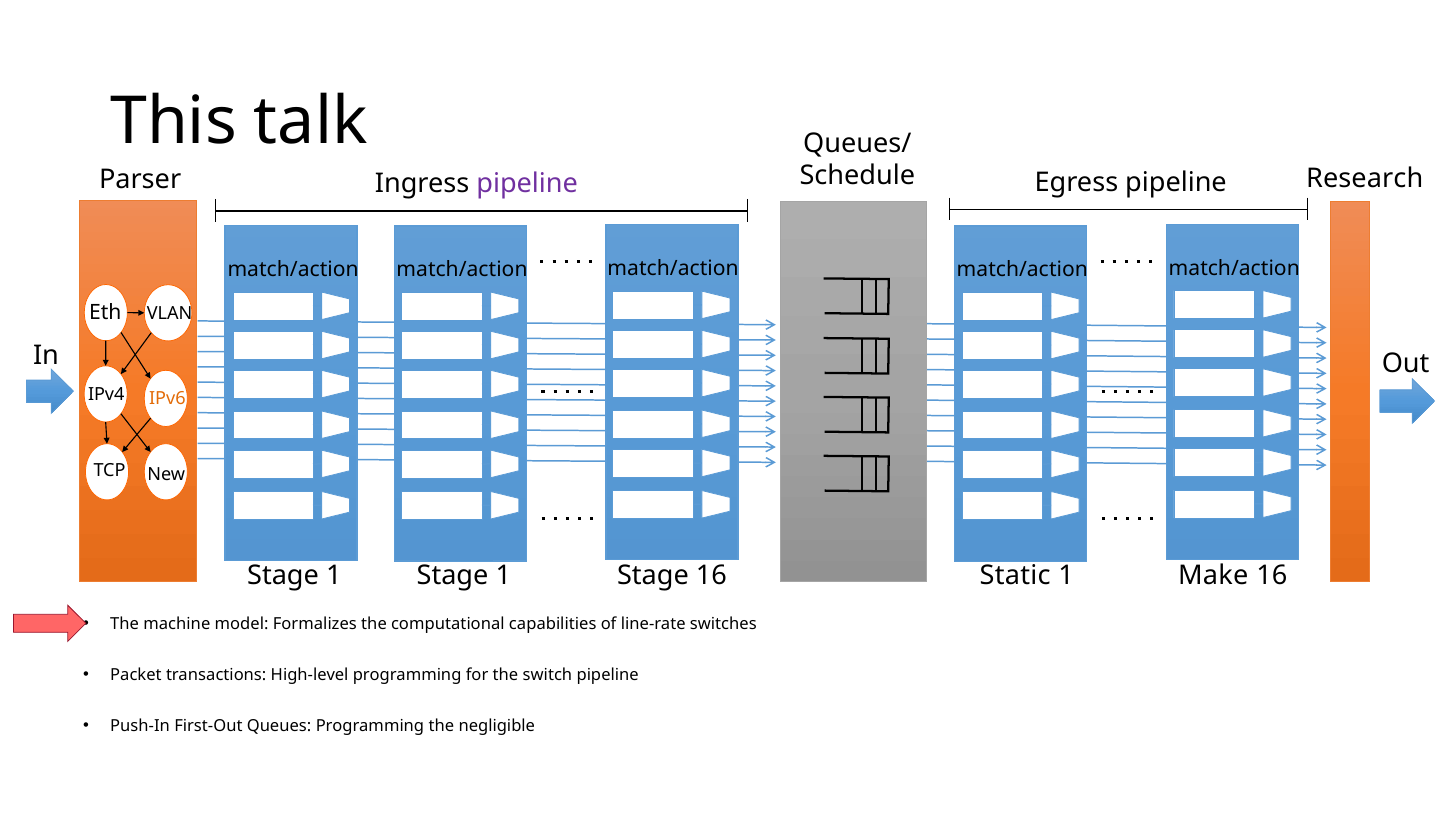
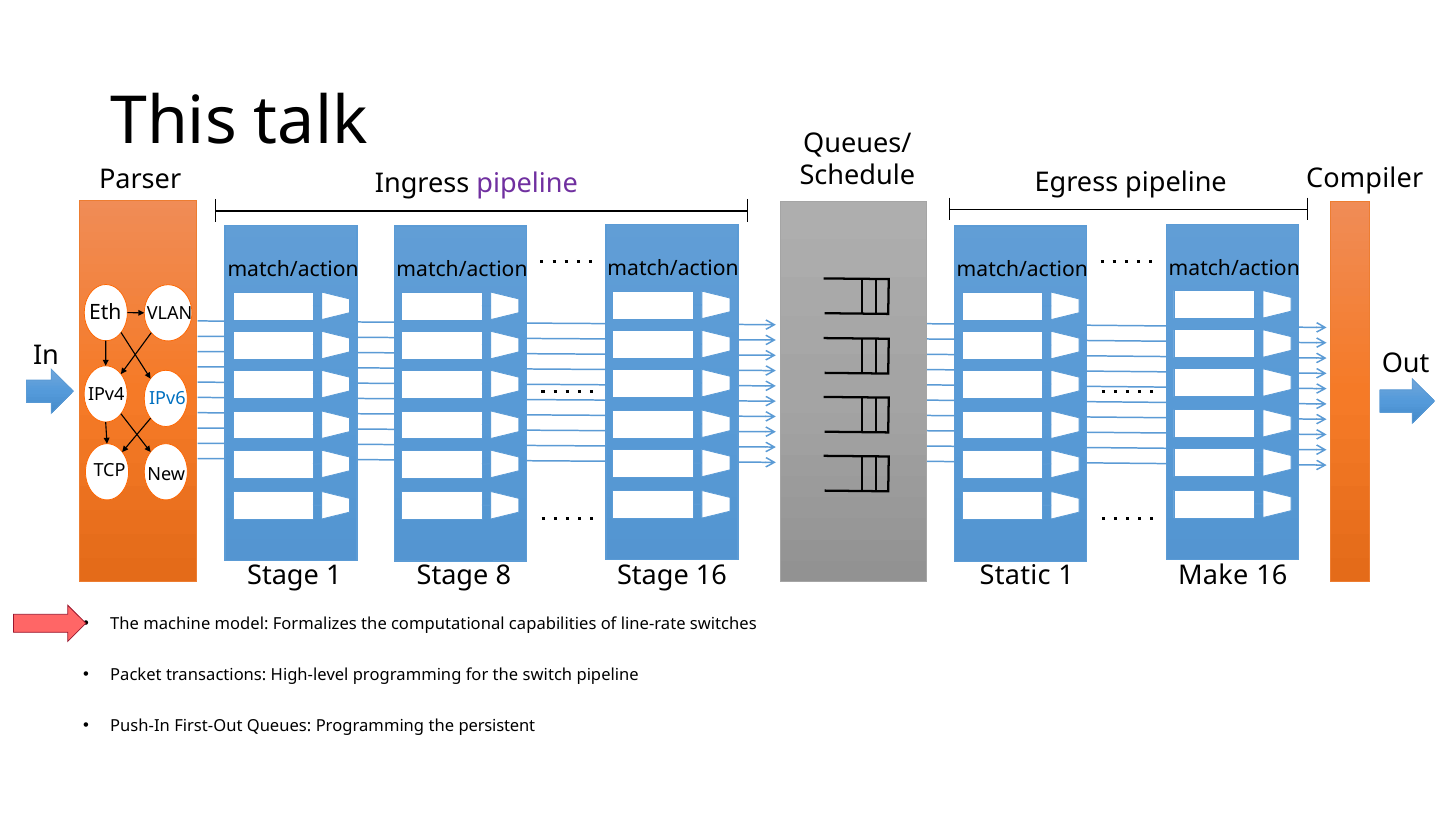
Research: Research -> Compiler (1365, 179)
IPv6 colour: orange -> blue (167, 399)
1: 1 -> 8 (503, 576)
negligible: negligible -> persistent (497, 726)
